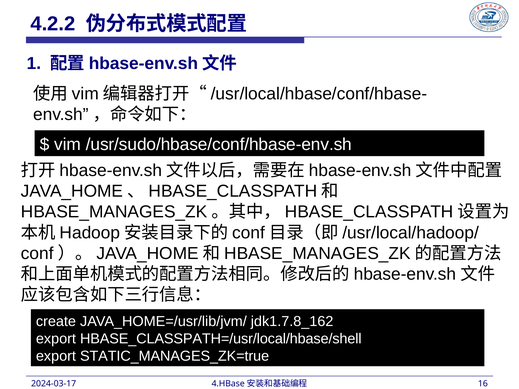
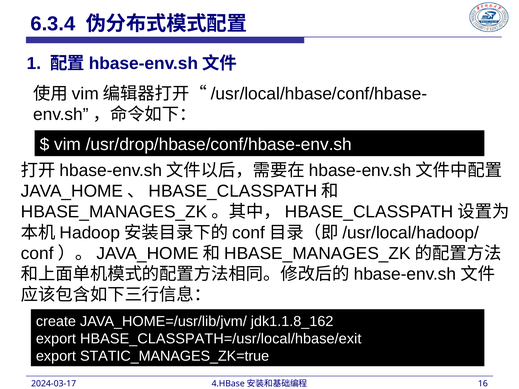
4.2.2: 4.2.2 -> 6.3.4 (53, 24)
/usr/sudo/hbase/conf/hbase-env.sh: /usr/sudo/hbase/conf/hbase-env.sh -> /usr/drop/hbase/conf/hbase-env.sh (219, 144)
jdk1.7.8_162: jdk1.7.8_162 -> jdk1.1.8_162 (292, 322)
HBASE_CLASSPATH=/usr/local/hbase/shell: HBASE_CLASSPATH=/usr/local/hbase/shell -> HBASE_CLASSPATH=/usr/local/hbase/exit (221, 339)
